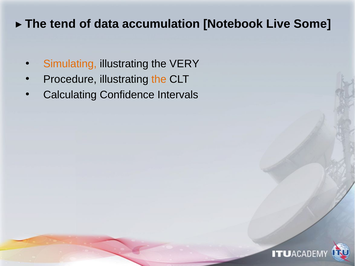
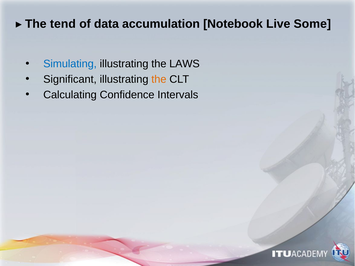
Simulating colour: orange -> blue (70, 64)
VERY: VERY -> LAWS (185, 64)
Procedure: Procedure -> Significant (70, 79)
